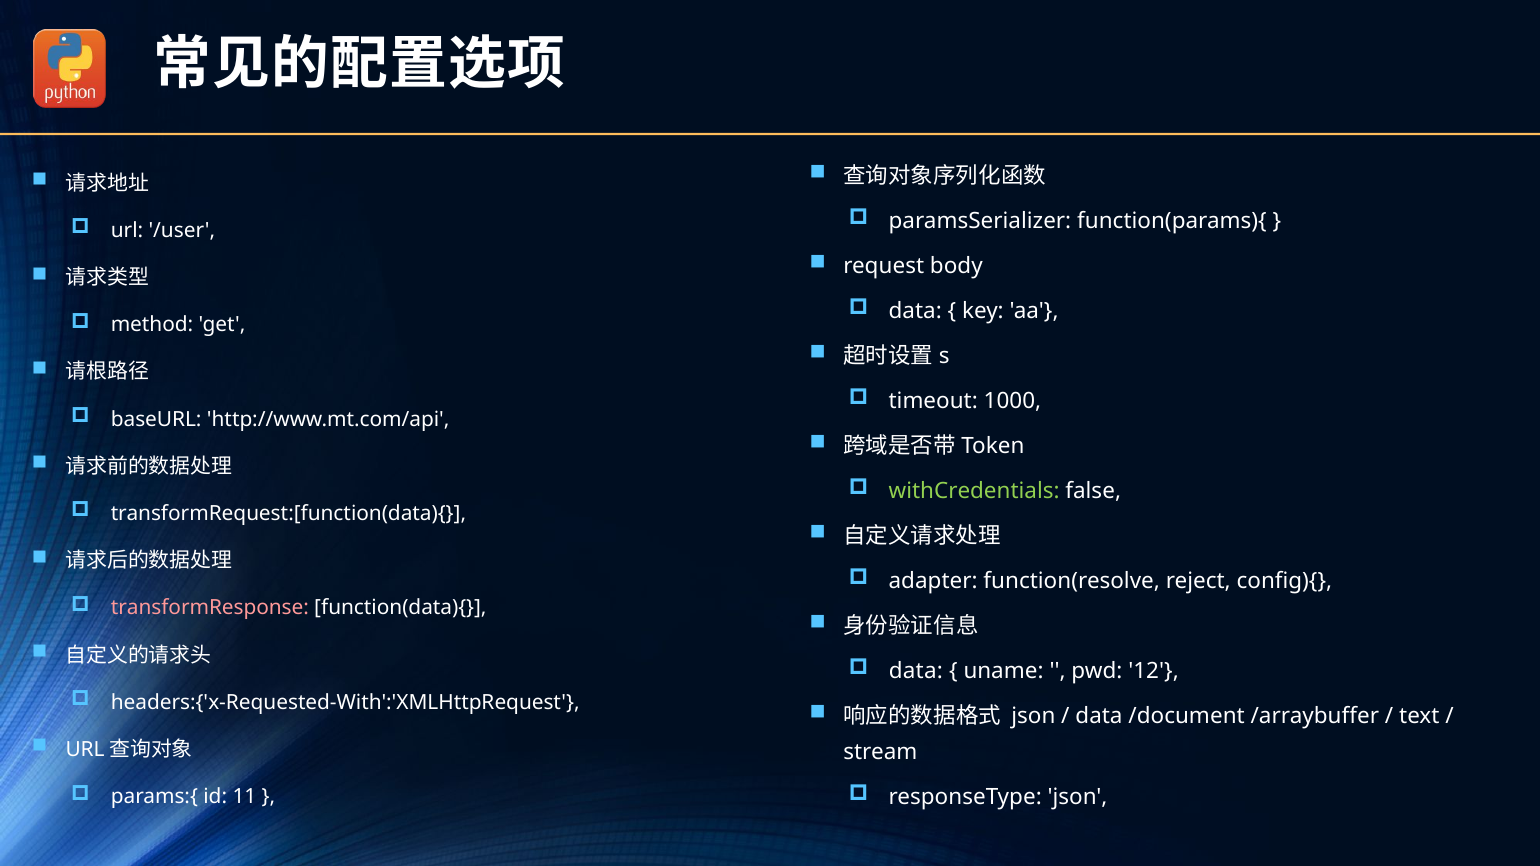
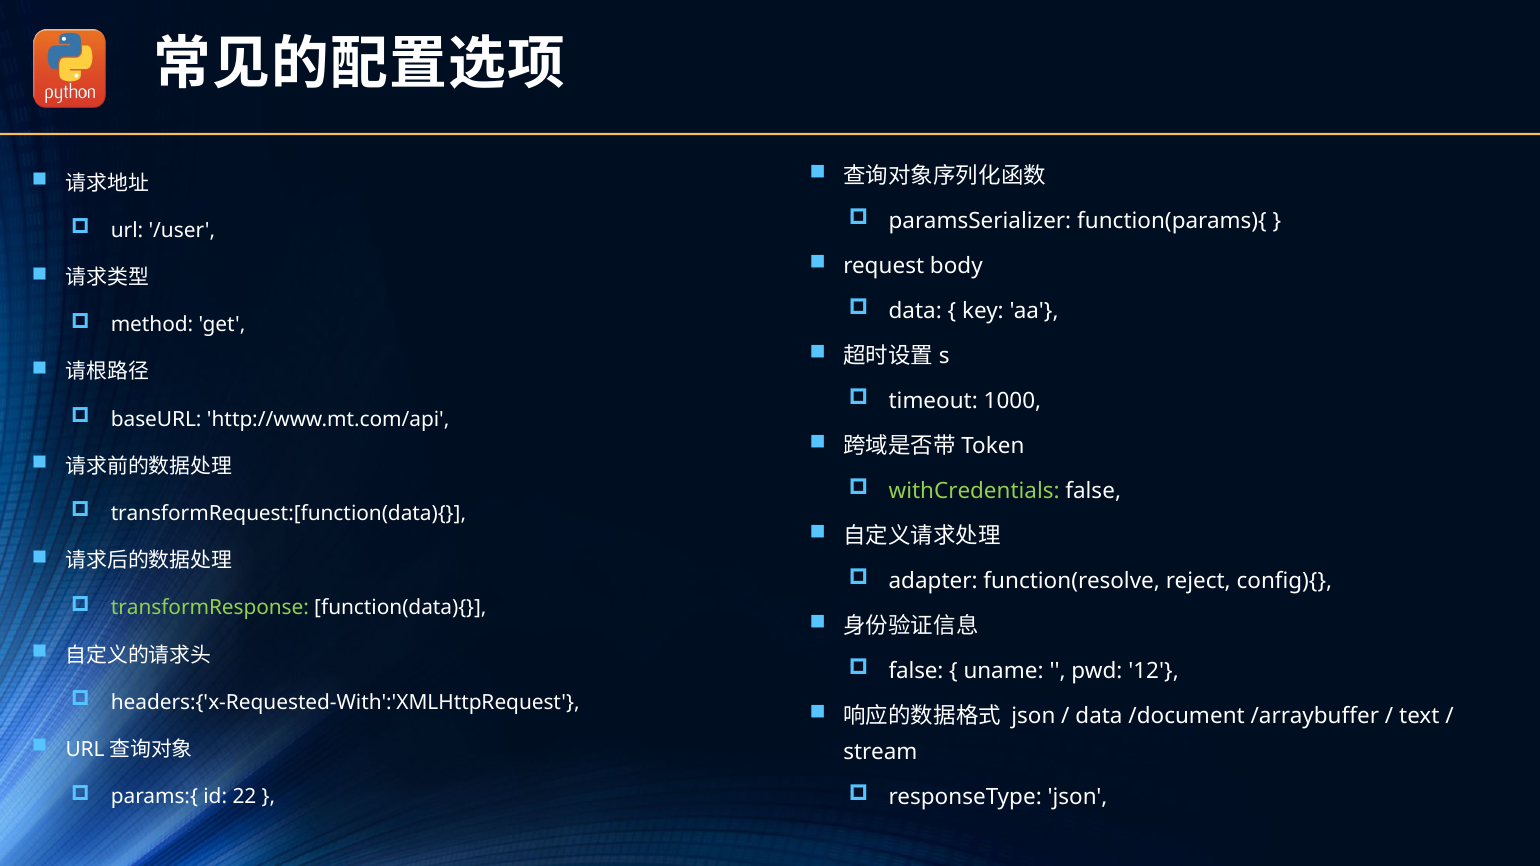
transformResponse colour: pink -> light green (210, 608)
data: data -> false (916, 671)
11: 11 -> 22 (244, 797)
